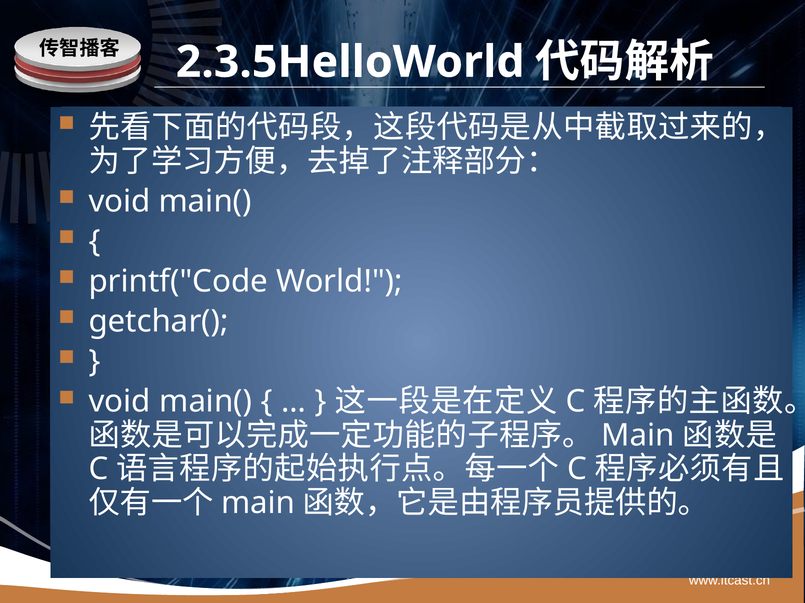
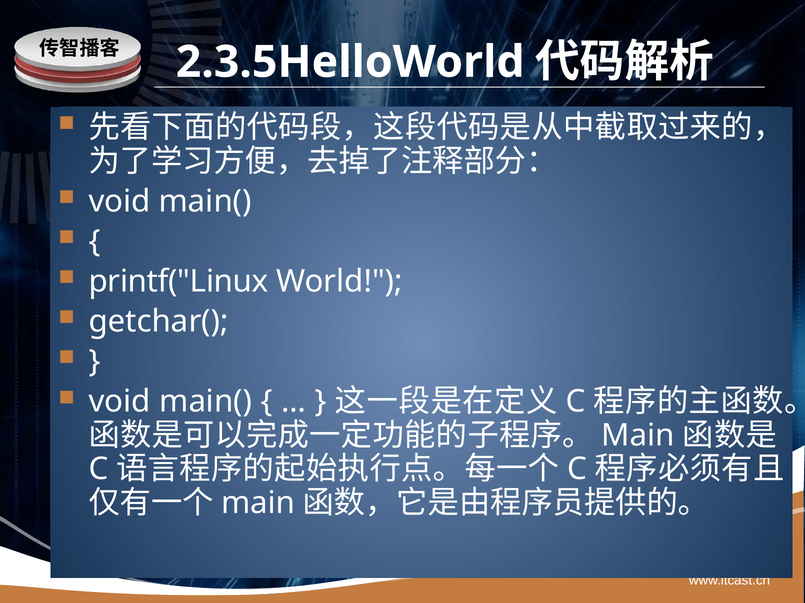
printf("Code: printf("Code -> printf("Linux (178, 282)
